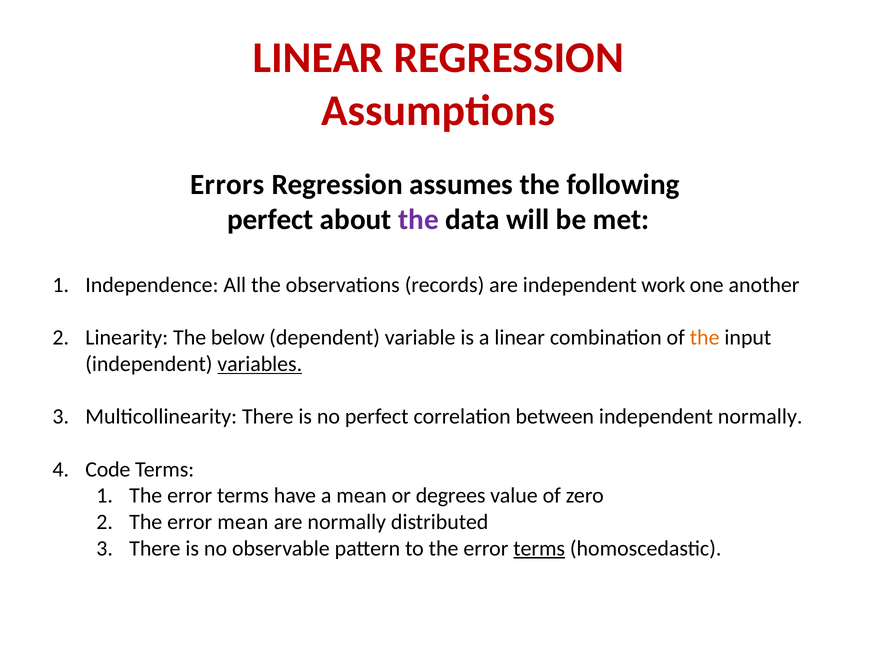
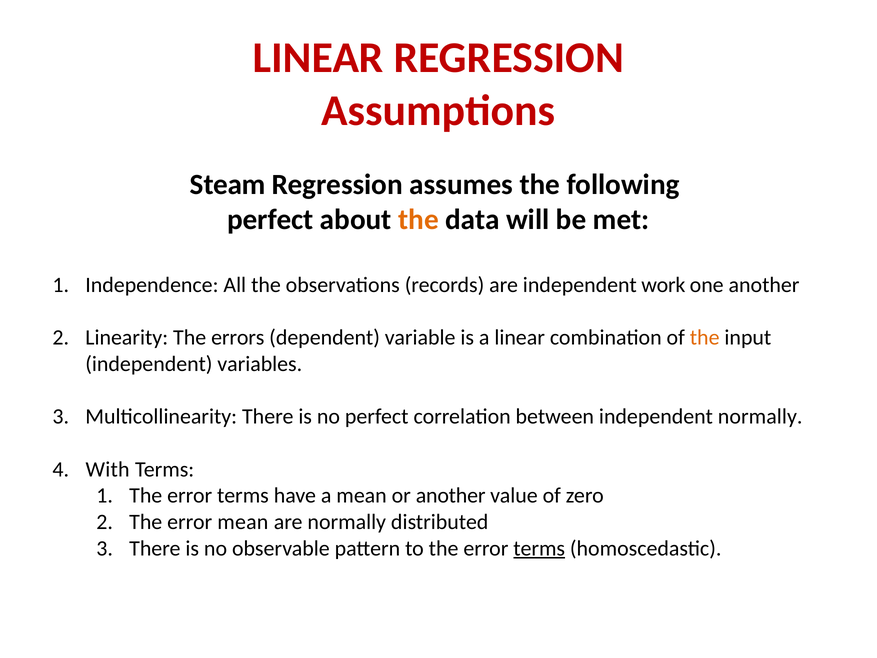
Errors: Errors -> Steam (228, 185)
the colour: purple -> orange (419, 220)
below: below -> errors (238, 338)
variables underline: present -> none (260, 364)
Code: Code -> With (108, 469)
or degrees: degrees -> another (451, 495)
